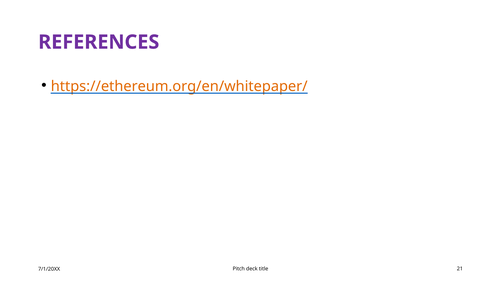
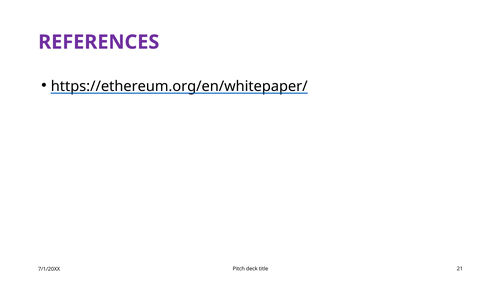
https://ethereum.org/en/whitepaper/ colour: orange -> black (179, 86)
